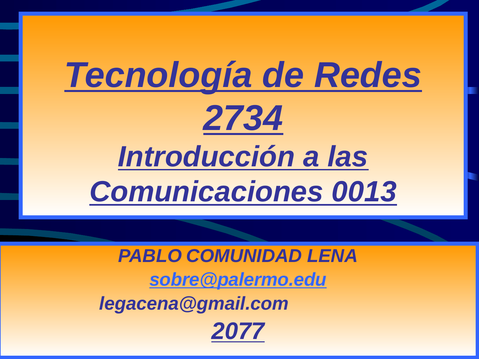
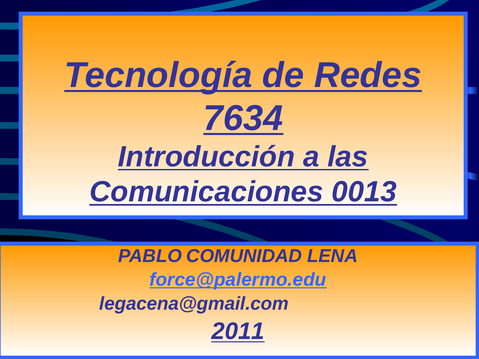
2734: 2734 -> 7634 (243, 118)
sobre@palermo.edu: sobre@palermo.edu -> force@palermo.edu (238, 280)
2077: 2077 -> 2011 (238, 332)
